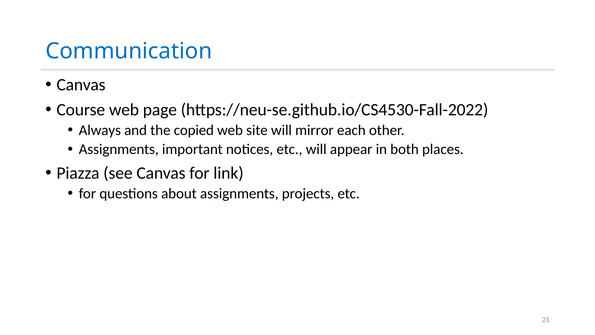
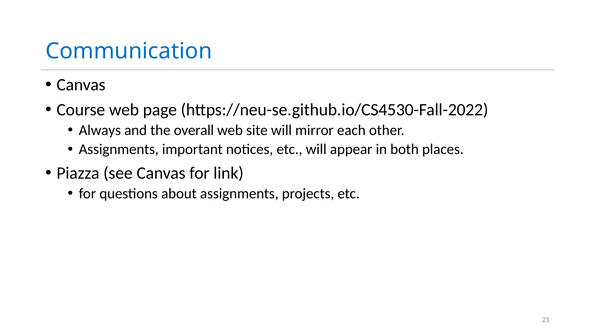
copied: copied -> overall (194, 130)
